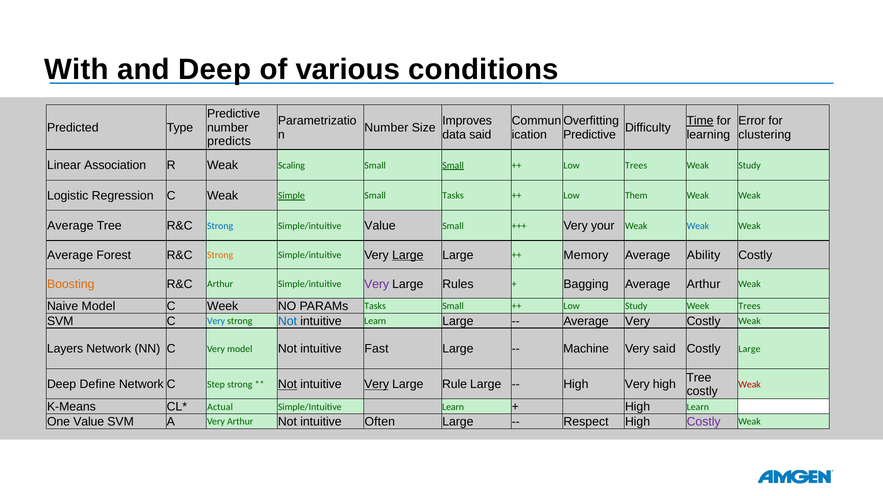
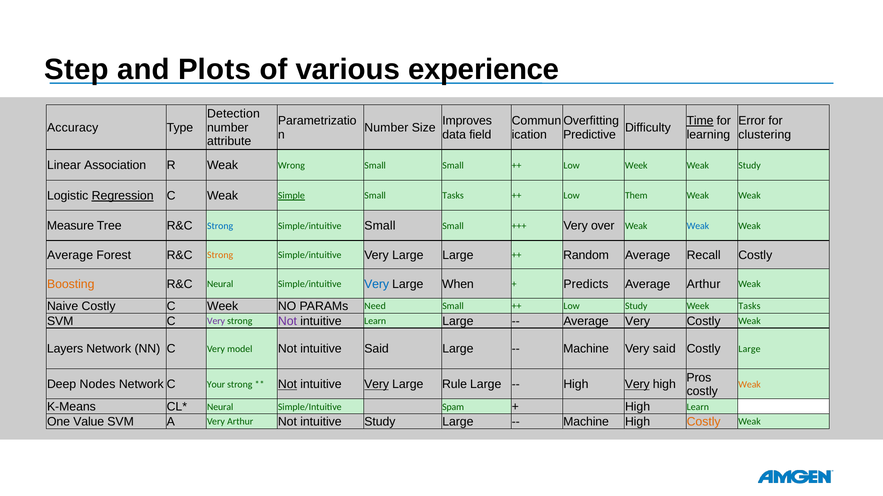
With: With -> Step (76, 70)
and Deep: Deep -> Plots (215, 70)
conditions: conditions -> experience (484, 70)
Predictive: Predictive -> Detection (233, 114)
Predicted: Predicted -> Accuracy (73, 128)
data said: said -> field (480, 135)
predicts: predicts -> attribute (229, 142)
Scaling: Scaling -> Wrong (291, 166)
Small underline: present -> none (453, 166)
Low Trees: Trees -> Week (636, 166)
Regression underline: none -> present (123, 196)
Average: Average -> Measure (70, 226)
Simple/intuitive Value: Value -> Small (380, 226)
your: your -> over (603, 226)
Large underline: present -> none (408, 255)
Memory: Memory -> Random (586, 255)
Ability: Ability -> Recall (704, 255)
R&C Arthur: Arthur -> Neural (220, 284)
Very colour: purple -> blue (377, 284)
Rules: Rules -> When (458, 284)
Bagging: Bagging -> Predicts (586, 284)
Naive Model: Model -> Costly (99, 307)
PARAMs Tasks: Tasks -> Need (375, 307)
Week Trees: Trees -> Tasks (749, 307)
Very colour: blue -> purple (216, 322)
Not colour: blue -> purple (287, 322)
intuitive Fast: Fast -> Said (377, 349)
Tree: Tree -> Pros (699, 378)
Define: Define -> Nodes (97, 385)
Step: Step -> Your (216, 385)
Very underline: none -> present (637, 385)
Weak colour: red -> orange (750, 385)
Actual: Actual -> Neural (220, 407)
Simple/Intuitive Learn: Learn -> Spam (453, 407)
intuitive Often: Often -> Study (380, 422)
Respect: Respect -> Machine (586, 422)
Costly colour: purple -> orange (704, 422)
